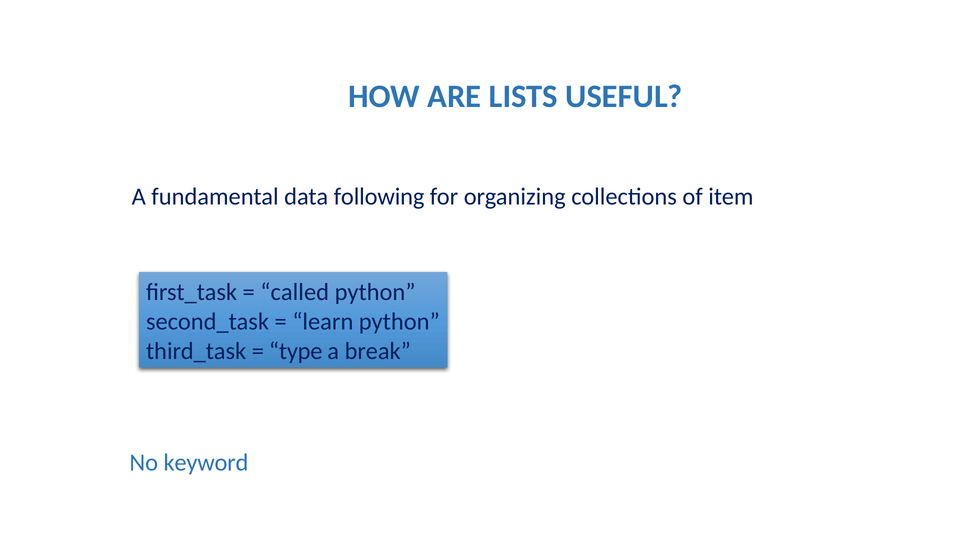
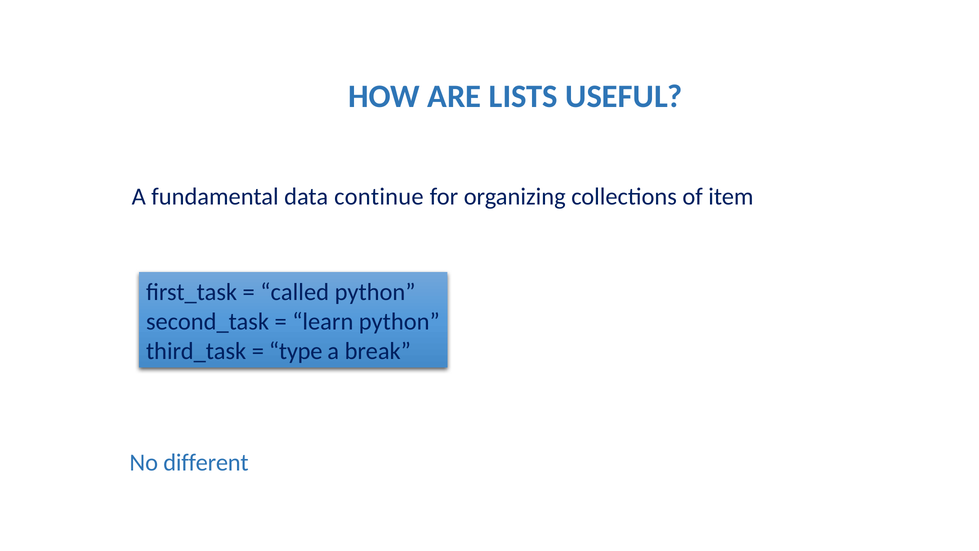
following: following -> continue (379, 196)
keyword: keyword -> different (206, 462)
